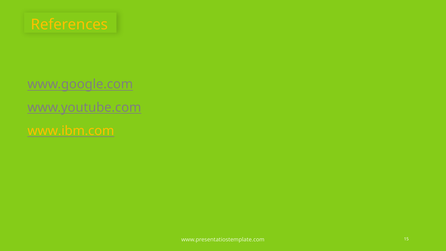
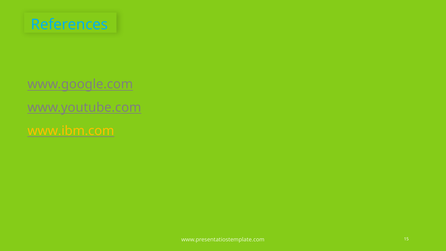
References colour: yellow -> light blue (69, 24)
